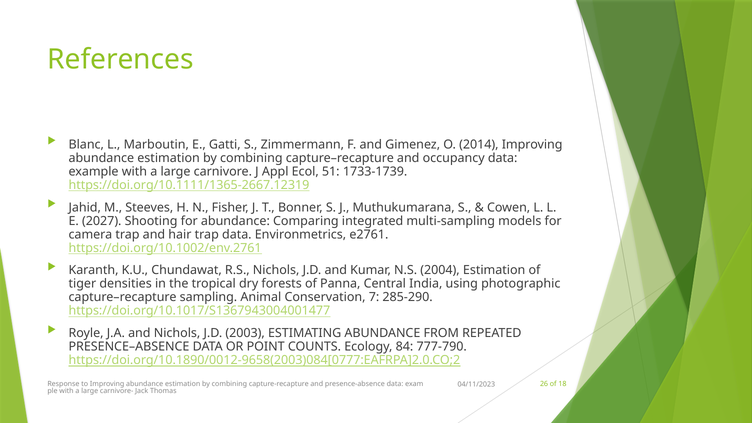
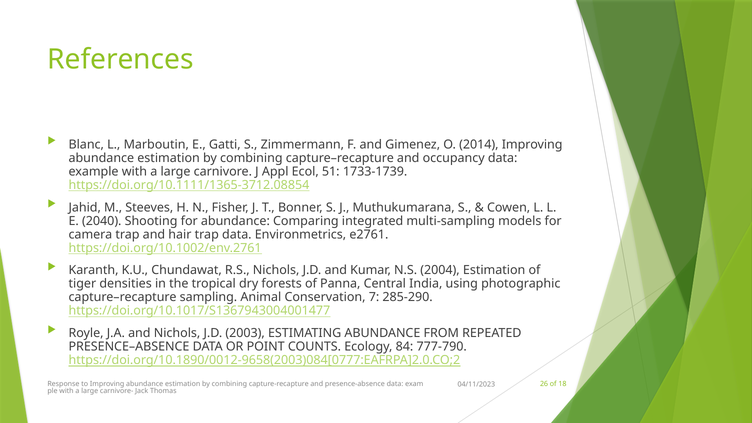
https://doi.org/10.1111/1365-2667.12319: https://doi.org/10.1111/1365-2667.12319 -> https://doi.org/10.1111/1365-3712.08854 (189, 185)
2027: 2027 -> 2040 (102, 221)
